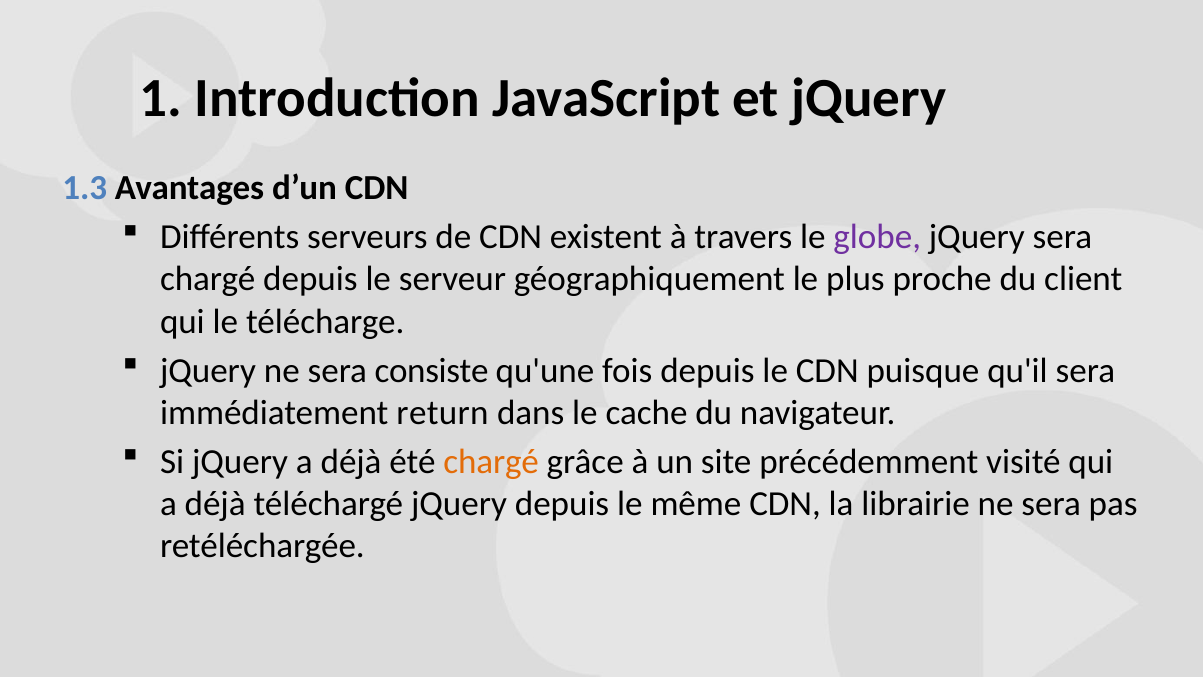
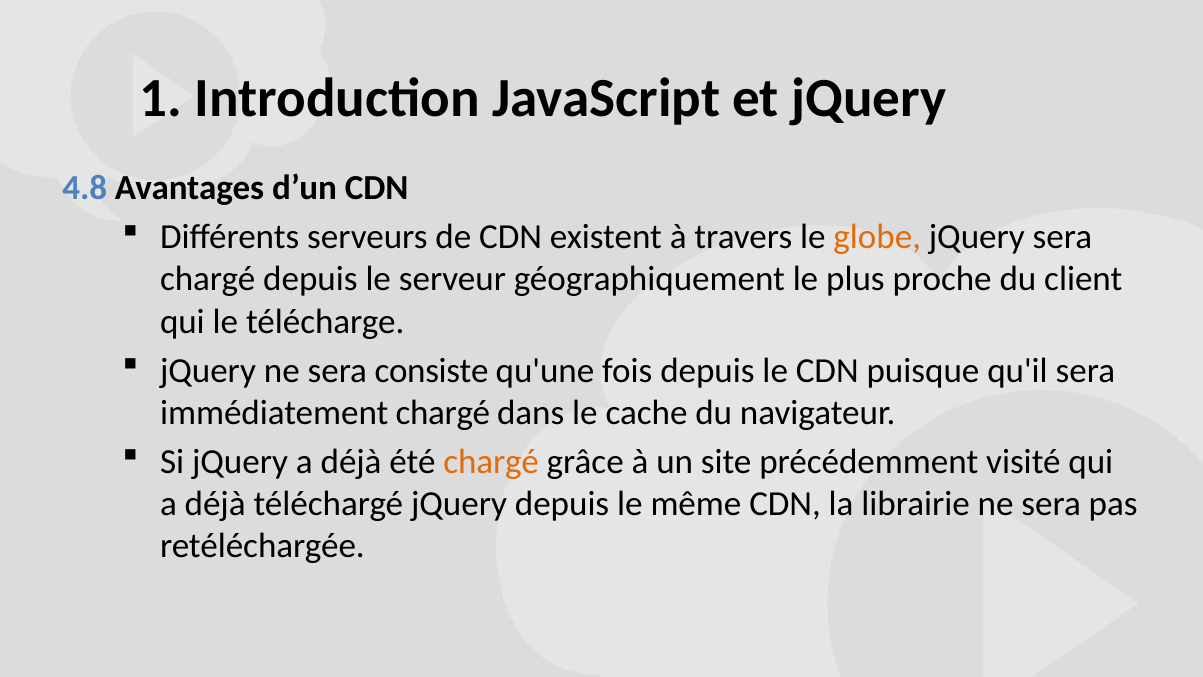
1.3: 1.3 -> 4.8 (85, 188)
globe colour: purple -> orange (877, 237)
immédiatement return: return -> chargé (443, 413)
